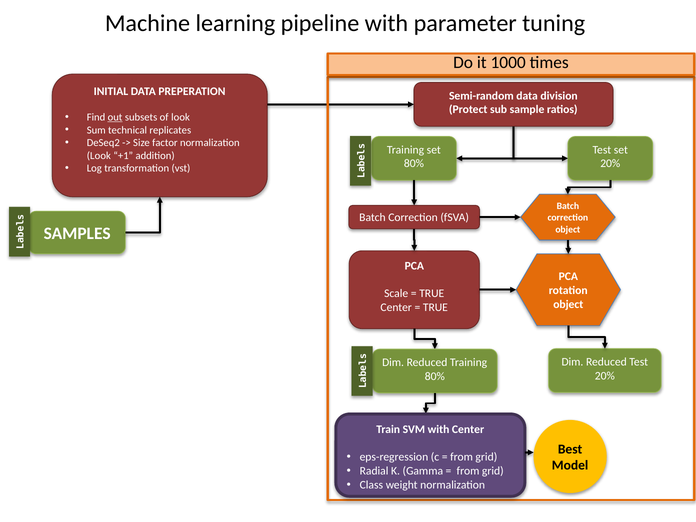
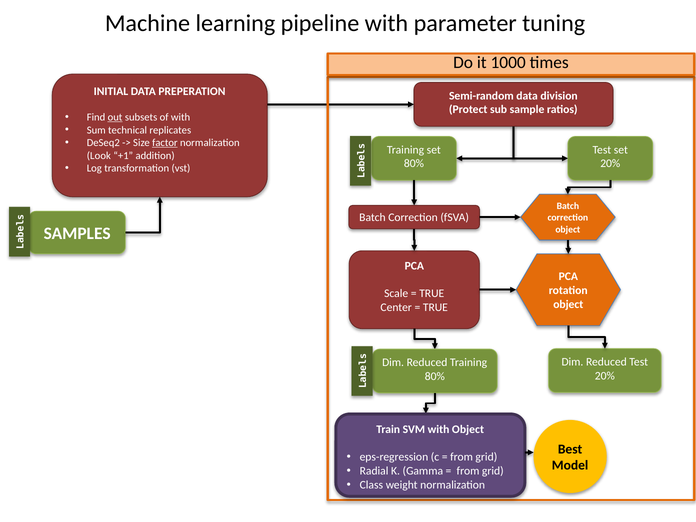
of look: look -> with (181, 117)
factor underline: none -> present (165, 143)
with Center: Center -> Object (468, 429)
